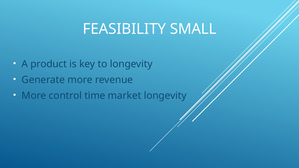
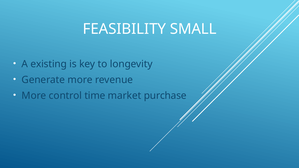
product: product -> existing (49, 64)
market longevity: longevity -> purchase (165, 96)
